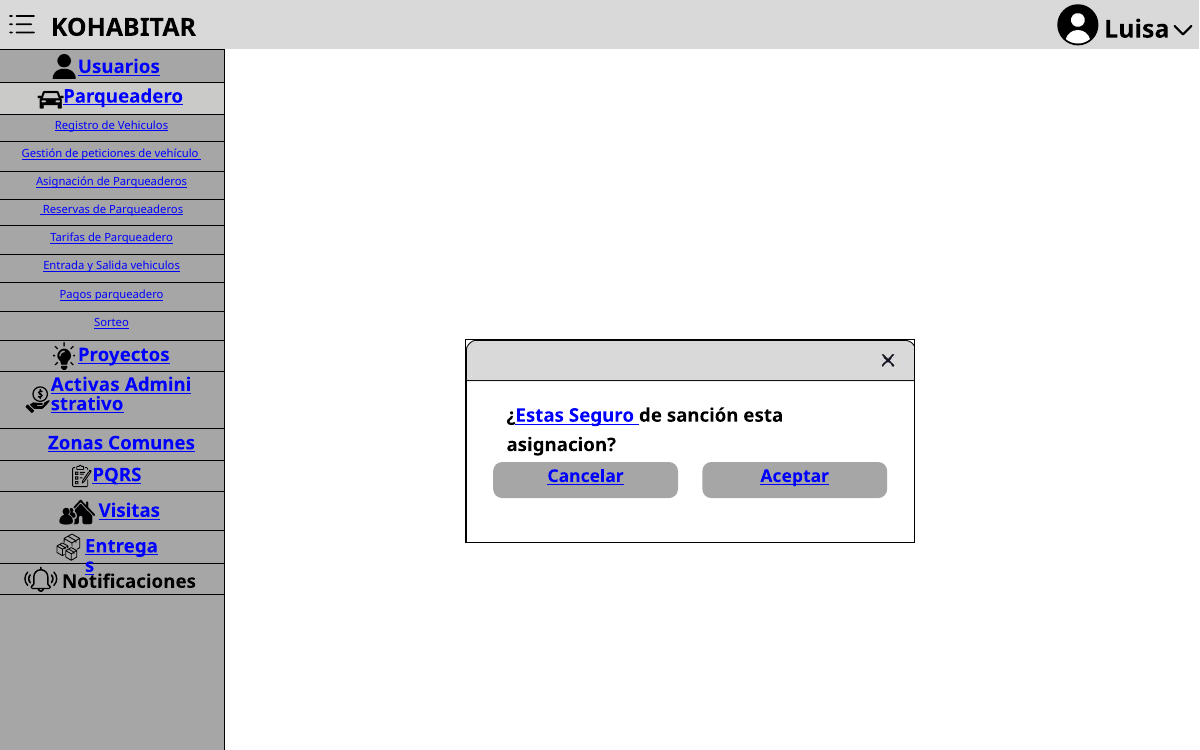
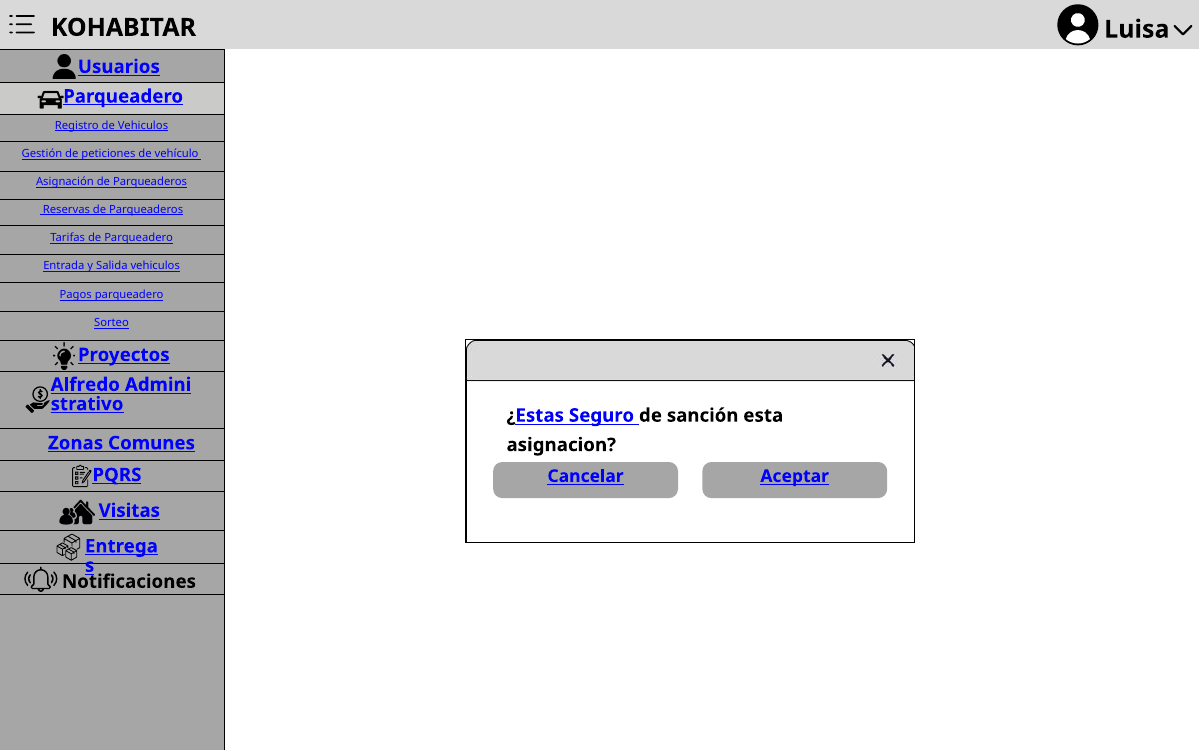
Activas: Activas -> Alfredo (85, 385)
